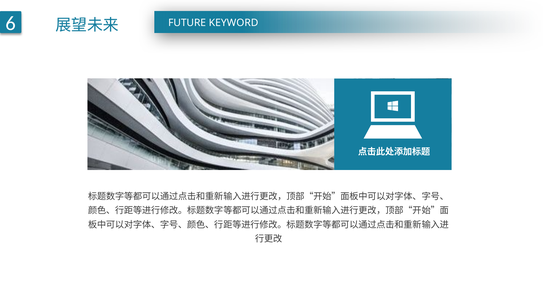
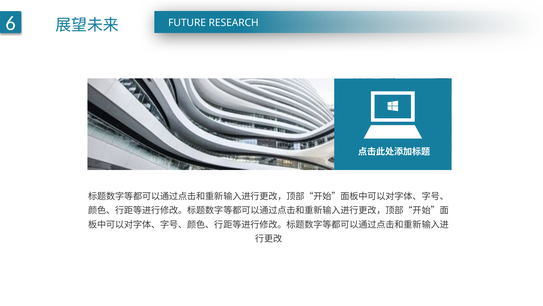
KEYWORD: KEYWORD -> RESEARCH (234, 23)
